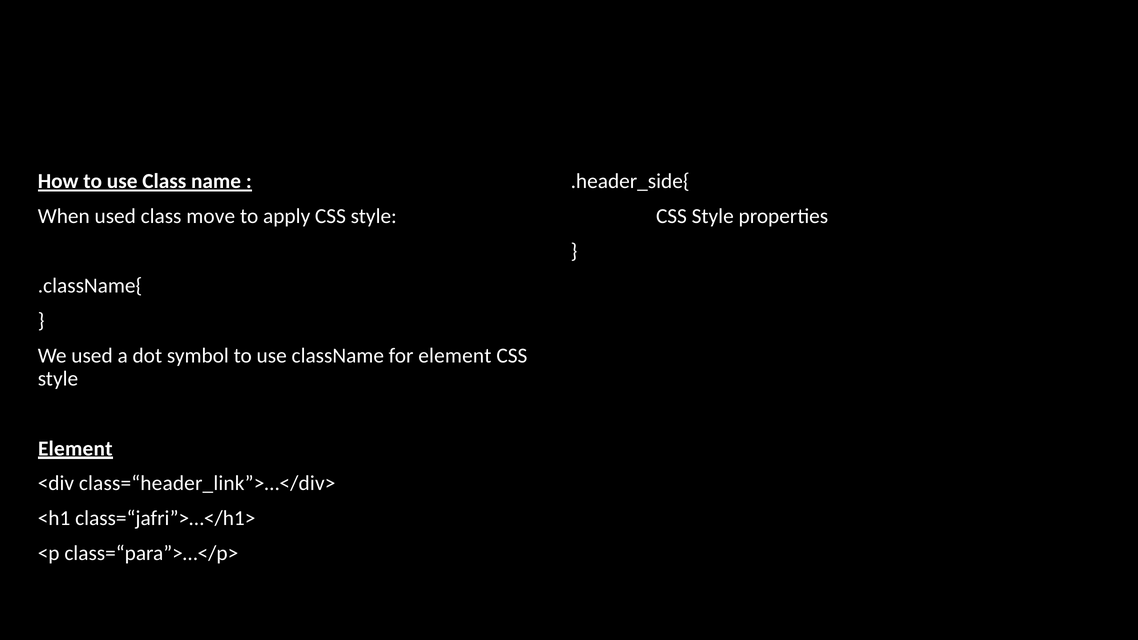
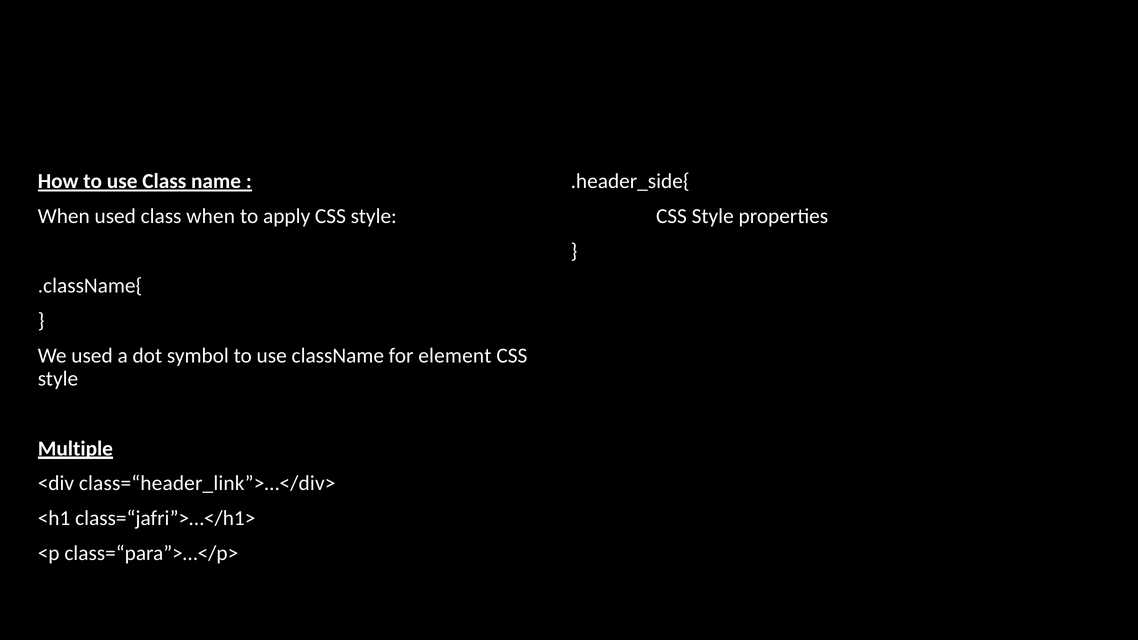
class move: move -> when (211, 216)
Element: Element -> Multiple (75, 449)
